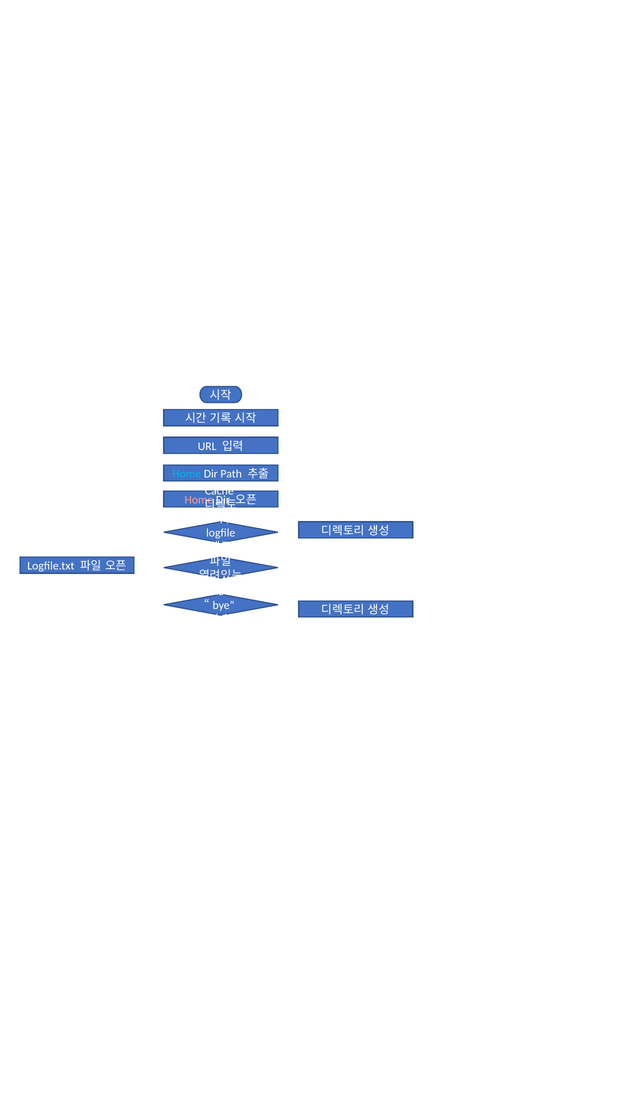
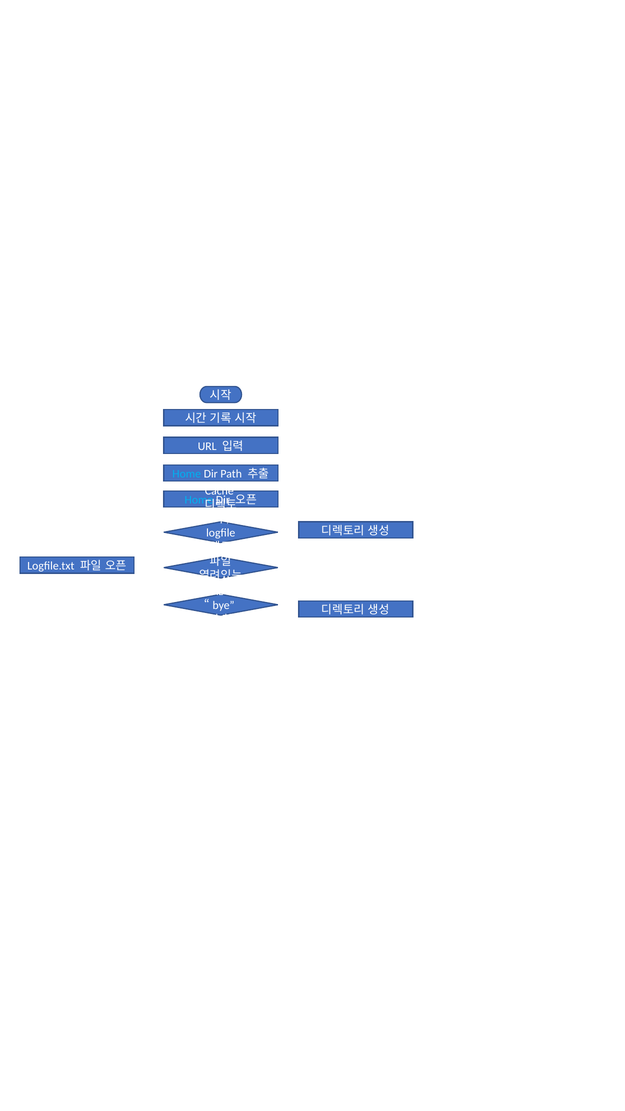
Home colour: pink -> light blue (199, 500)
